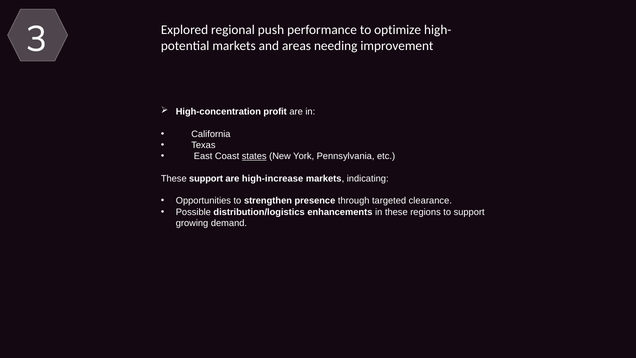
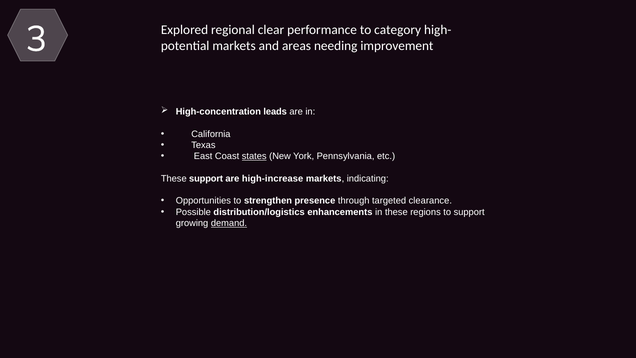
push: push -> clear (271, 30)
optimize: optimize -> category (398, 30)
profit: profit -> leads (275, 112)
demand underline: none -> present (229, 223)
